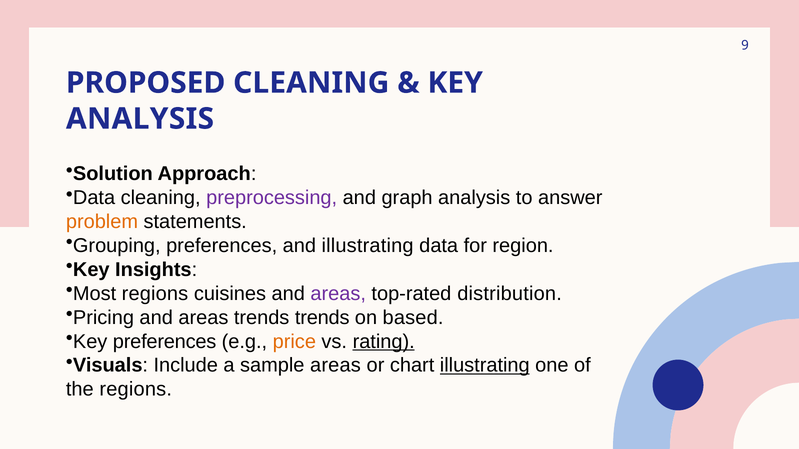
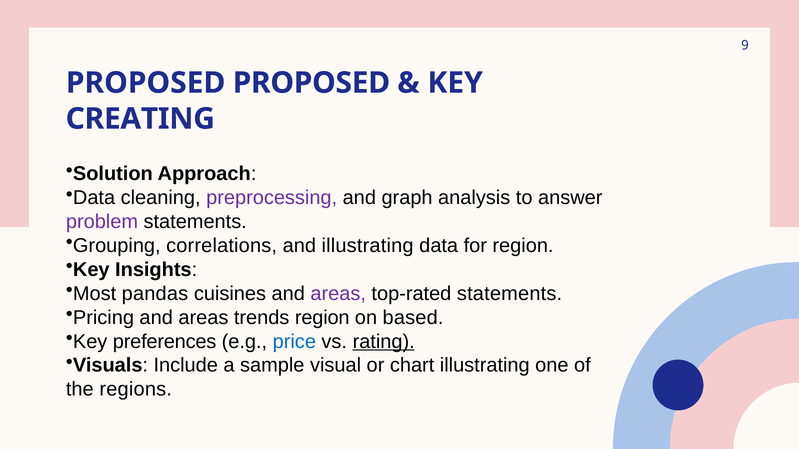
PROPOSED CLEANING: CLEANING -> PROPOSED (311, 83)
ANALYSIS: ANALYSIS -> CREATING (140, 119)
problem colour: orange -> purple (102, 222)
Grouping preferences: preferences -> correlations (222, 246)
Most regions: regions -> pandas (155, 294)
top-rated distribution: distribution -> statements (510, 294)
trends trends: trends -> region (322, 318)
price colour: orange -> blue (294, 342)
sample areas: areas -> visual (336, 366)
illustrating underline: present -> none (485, 366)
